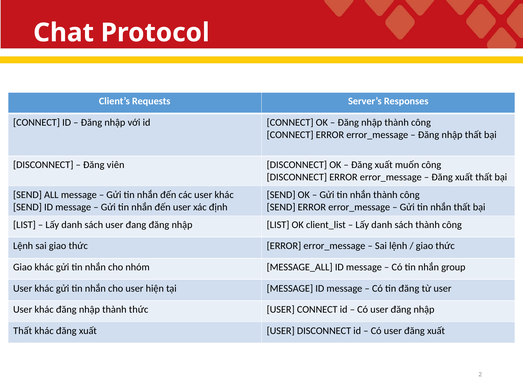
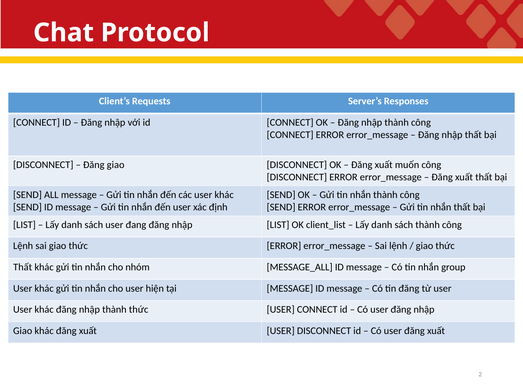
Đăng viên: viên -> giao (116, 165)
Giao: Giao -> Thất (23, 267)
Thất: Thất -> Giao (23, 331)
